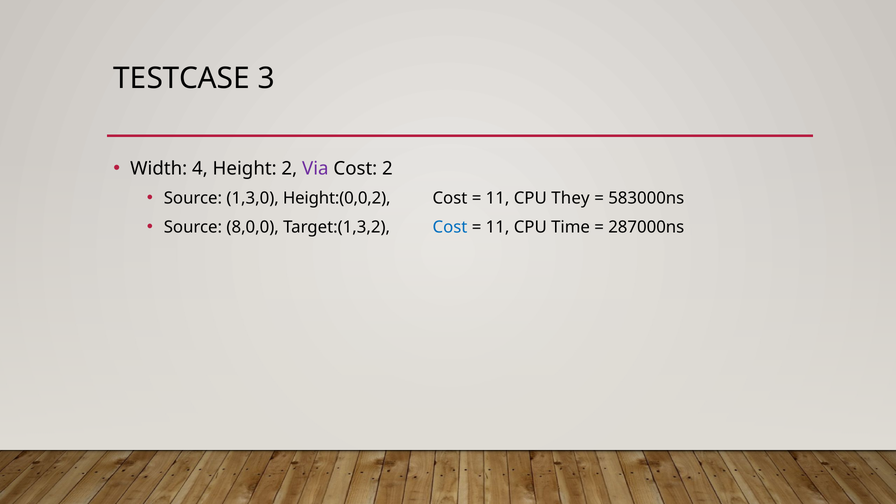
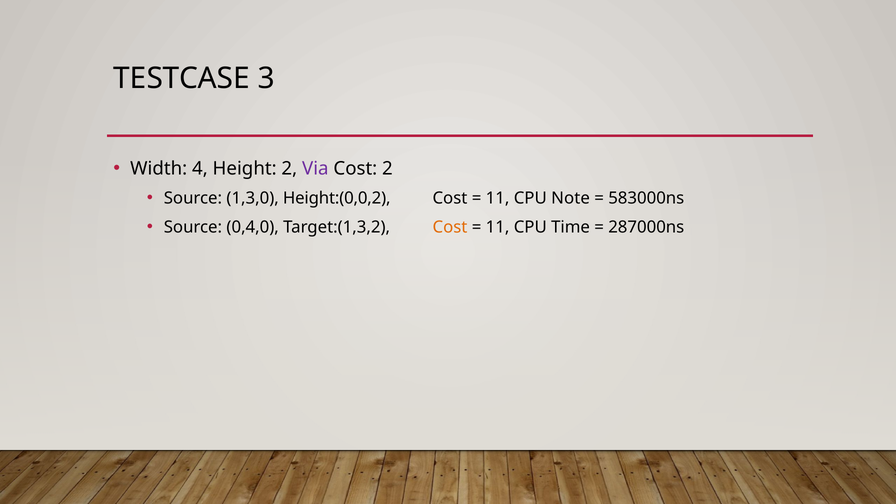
They: They -> Note (571, 198)
8,0,0: 8,0,0 -> 0,4,0 (253, 227)
Cost colour: blue -> orange (450, 227)
